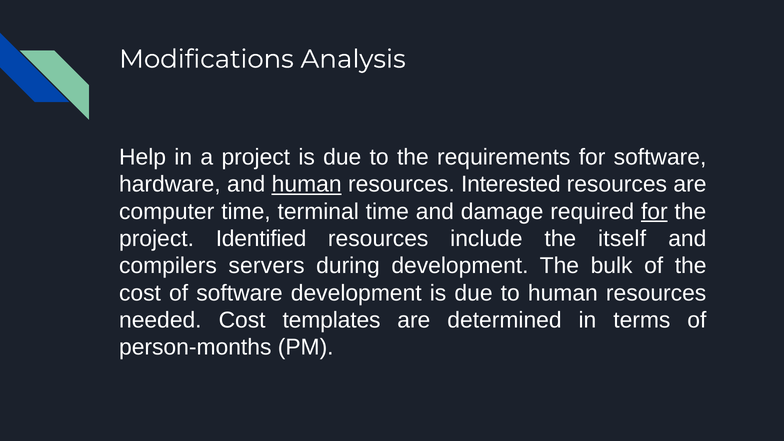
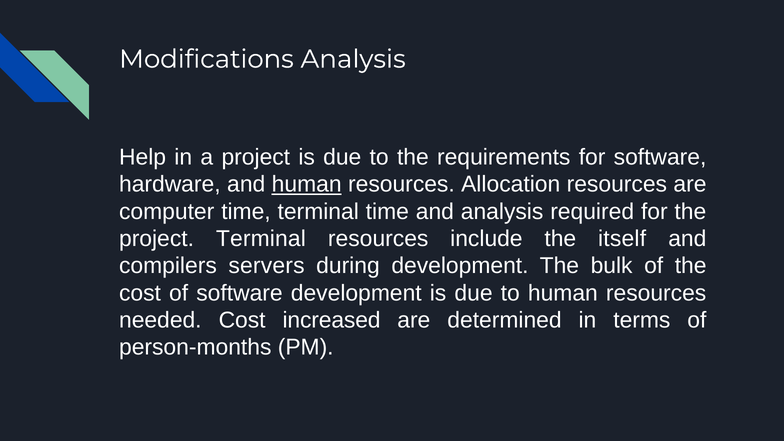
Interested: Interested -> Allocation (511, 184)
and damage: damage -> analysis (502, 212)
for underline: present -> none (654, 212)
project Identified: Identified -> Terminal (261, 239)
templates: templates -> increased (332, 320)
